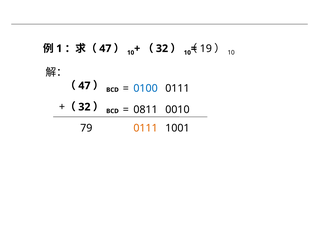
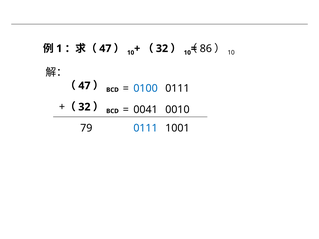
19: 19 -> 86 (206, 49)
0811: 0811 -> 0041 (146, 110)
0111 colour: orange -> blue (146, 128)
